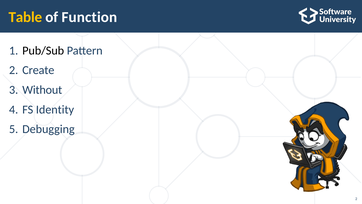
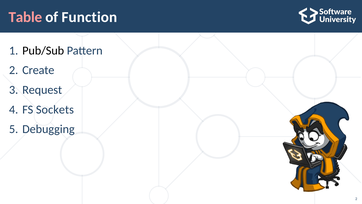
Table colour: yellow -> pink (25, 17)
Without: Without -> Request (42, 90)
Identity: Identity -> Sockets (55, 109)
